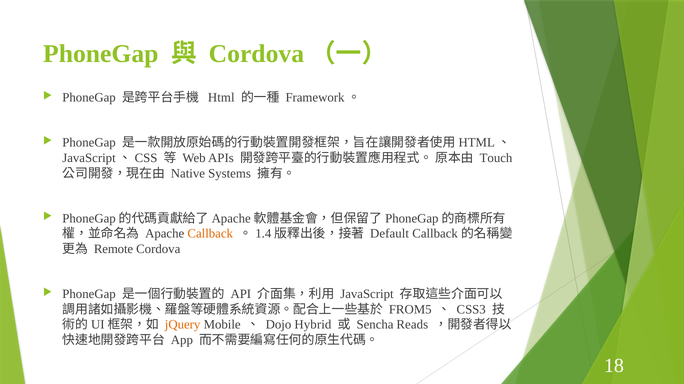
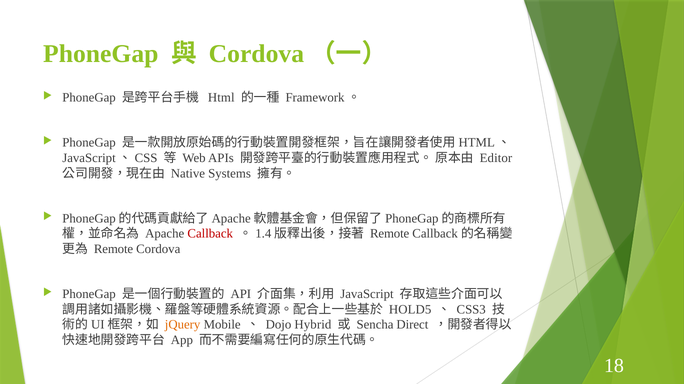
Touch: Touch -> Editor (496, 158)
Callback colour: orange -> red (210, 234)
Default: Default -> Remote (390, 234)
FROM5: FROM5 -> HOLD5 (410, 310)
Reads: Reads -> Direct (412, 325)
